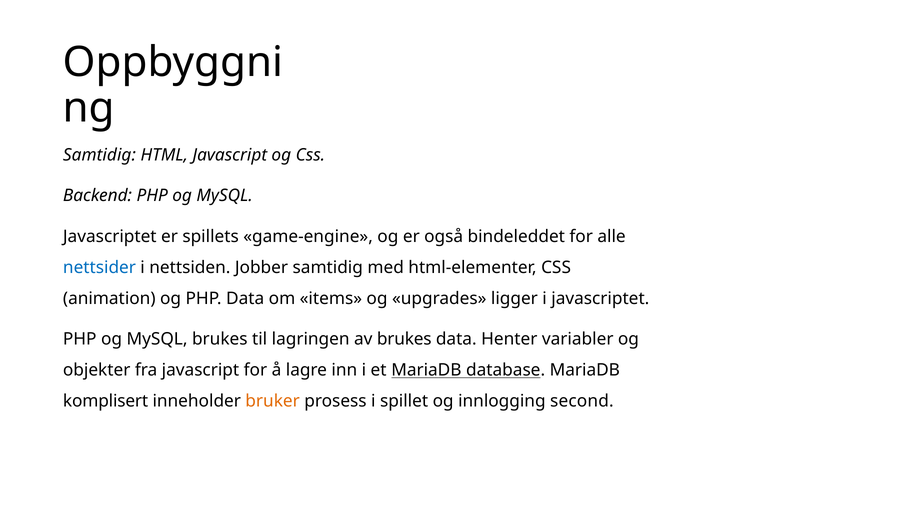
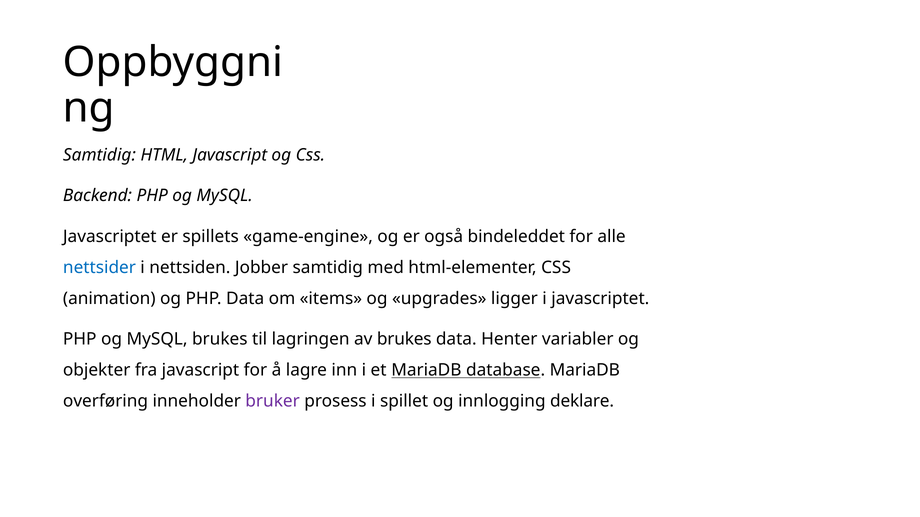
komplisert: komplisert -> overføring (106, 401)
bruker colour: orange -> purple (273, 401)
second: second -> deklare (582, 401)
